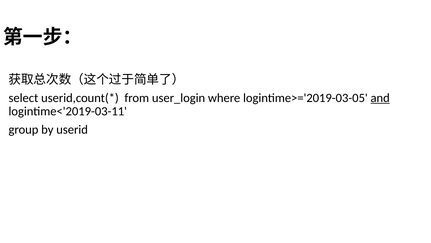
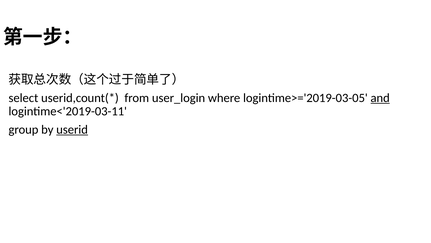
userid underline: none -> present (72, 129)
